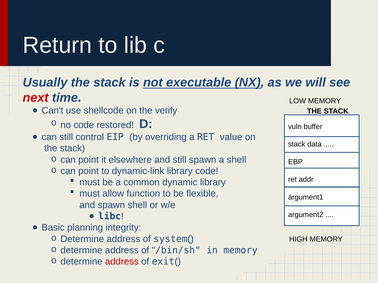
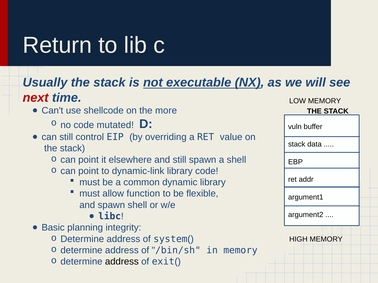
verify: verify -> more (166, 111)
restored: restored -> mutated (115, 125)
address colour: red -> black (122, 262)
